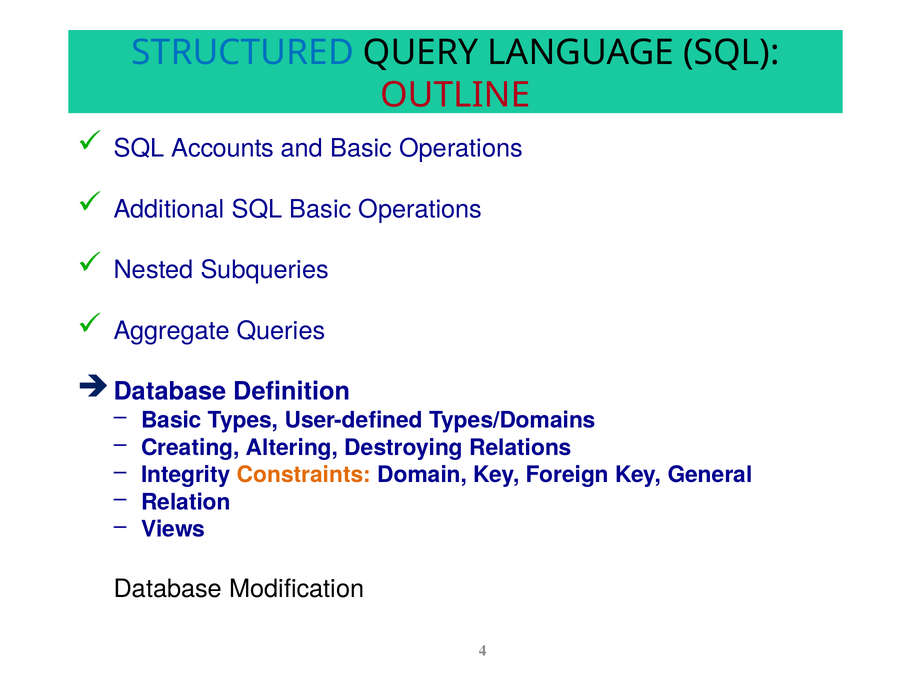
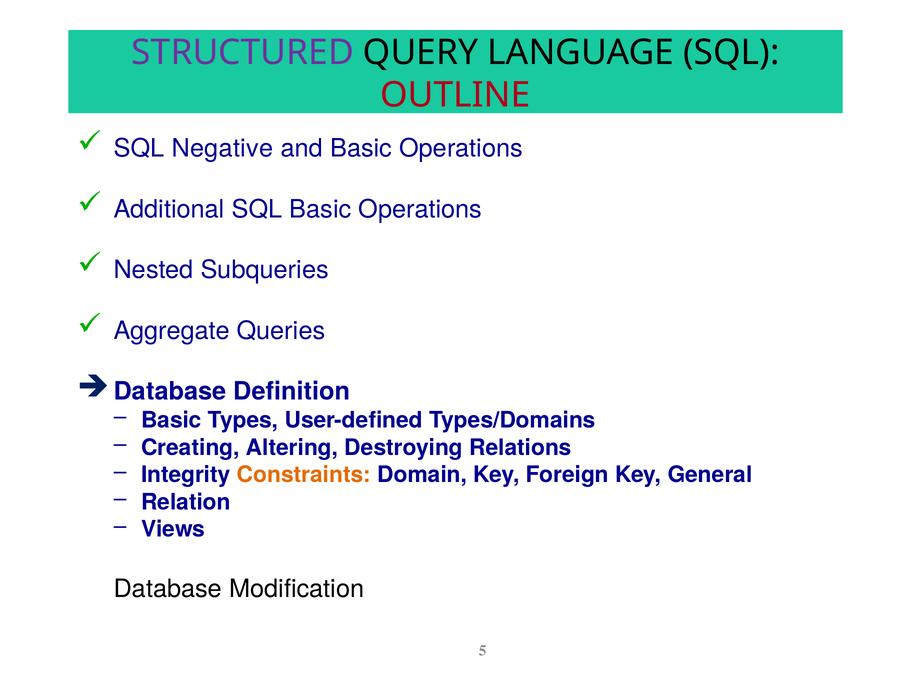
STRUCTURED colour: blue -> purple (243, 53)
Accounts: Accounts -> Negative (222, 149)
4: 4 -> 5 (483, 651)
